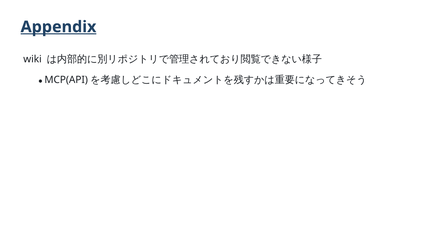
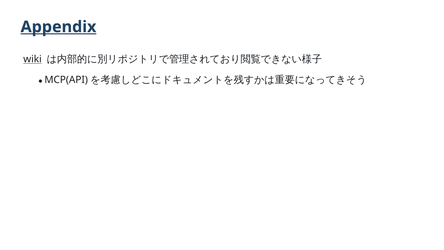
wiki underline: none -> present (32, 59)
